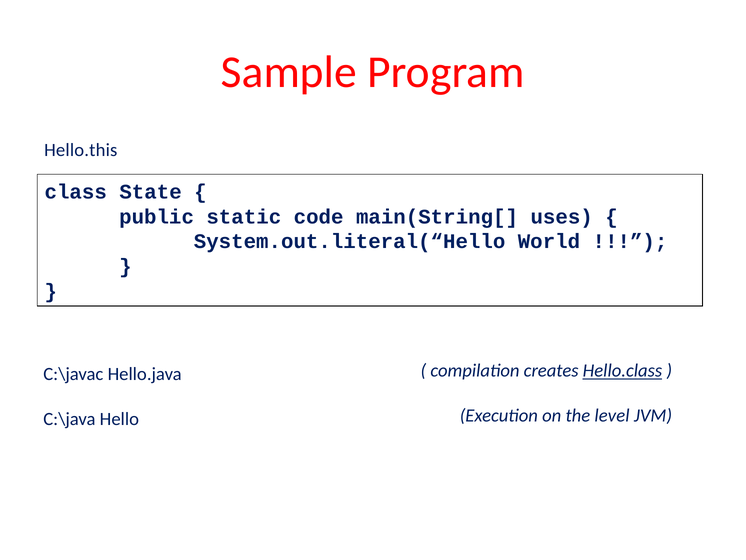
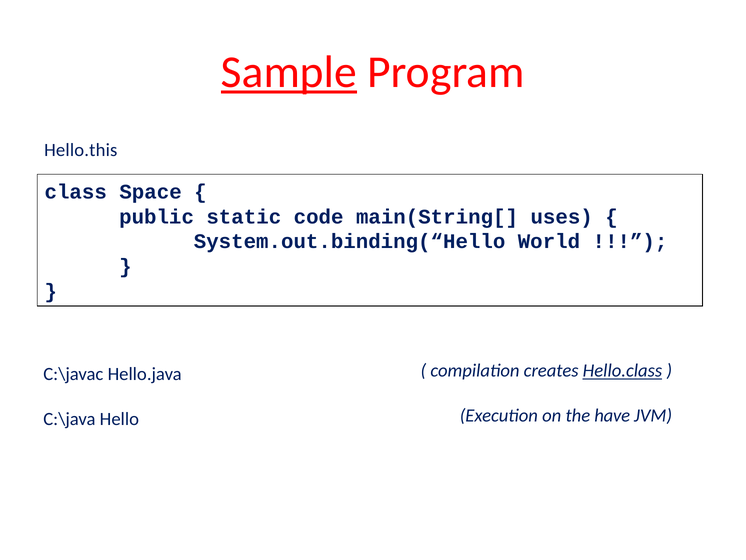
Sample underline: none -> present (289, 72)
State: State -> Space (151, 192)
System.out.literal(“Hello: System.out.literal(“Hello -> System.out.binding(“Hello (350, 241)
level: level -> have (612, 415)
